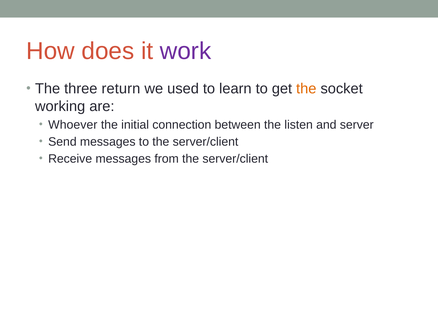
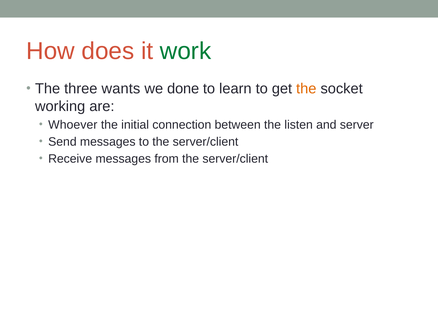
work colour: purple -> green (186, 51)
return: return -> wants (121, 89)
used: used -> done (183, 89)
